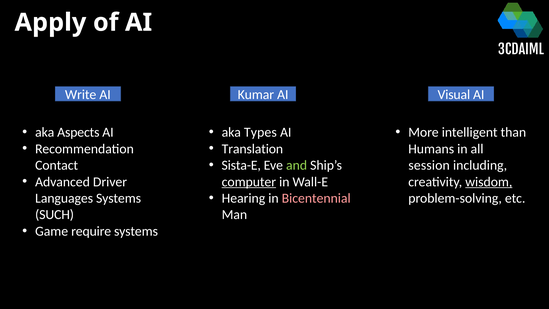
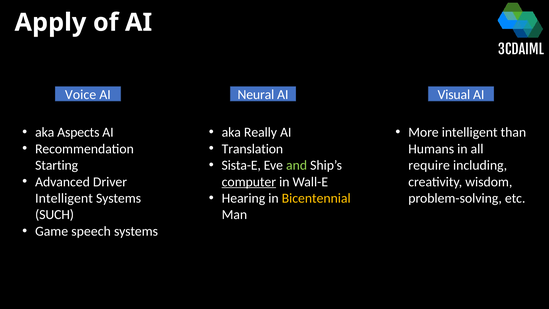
Write: Write -> Voice (81, 95)
Kumar: Kumar -> Neural (256, 95)
Types: Types -> Really (261, 132)
Contact: Contact -> Starting (57, 165)
session: session -> require (429, 165)
wisdom underline: present -> none (489, 182)
Bicentennial colour: pink -> yellow (316, 198)
Languages: Languages -> Intelligent (64, 198)
require: require -> speech (91, 231)
